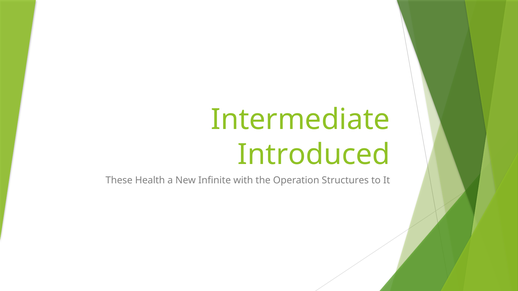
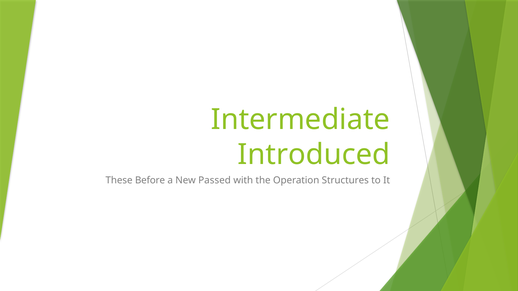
Health: Health -> Before (150, 181)
Infinite: Infinite -> Passed (215, 181)
